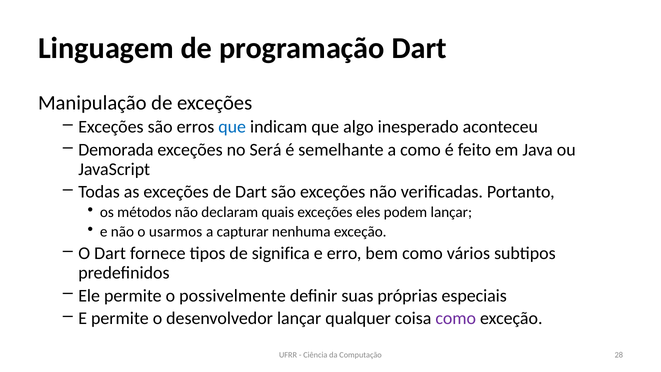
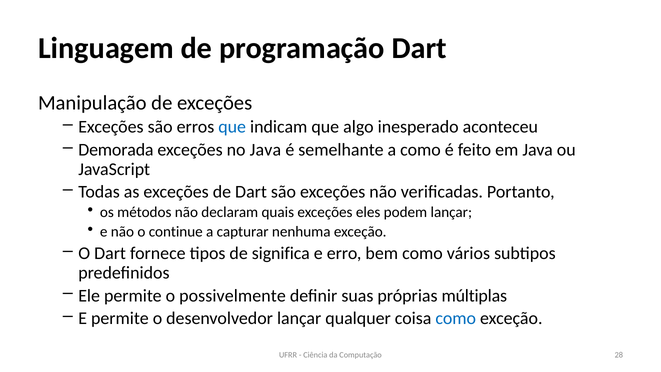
no Será: Será -> Java (265, 150)
usarmos: usarmos -> continue (176, 232)
especiais: especiais -> múltiplas (474, 295)
como colour: purple -> blue (456, 318)
